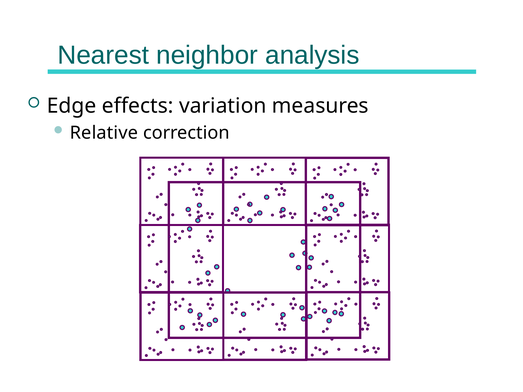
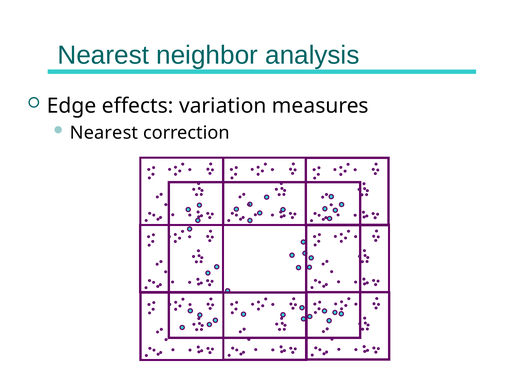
Relative: Relative -> Nearest (104, 133)
